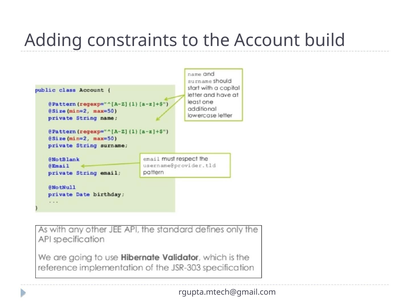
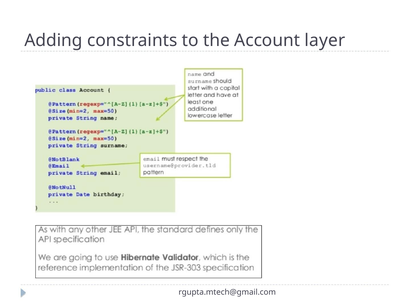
build: build -> layer (325, 41)
